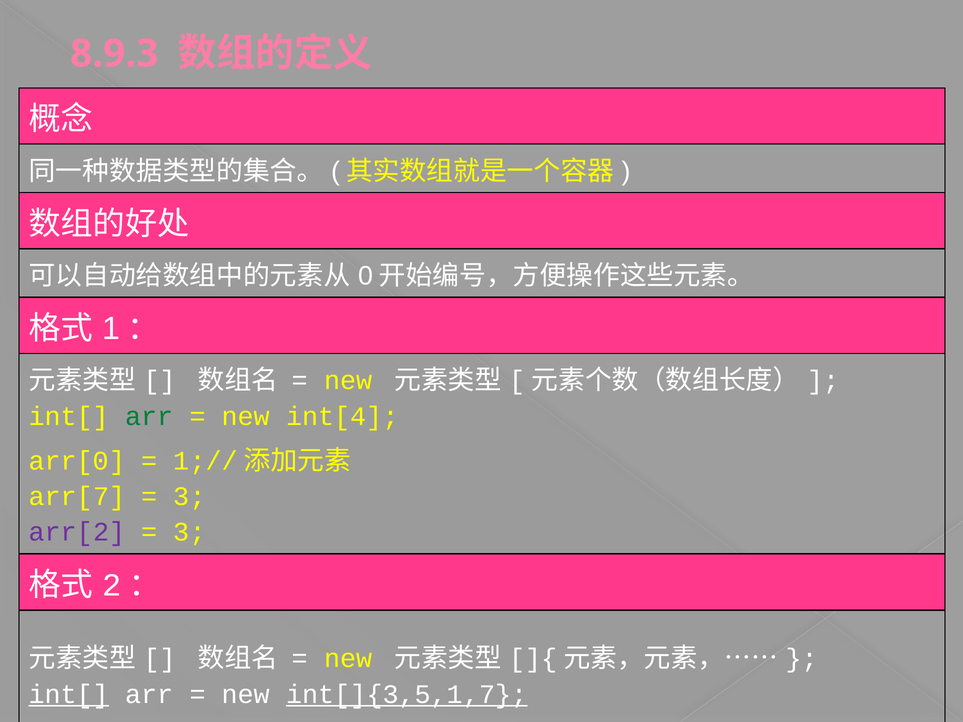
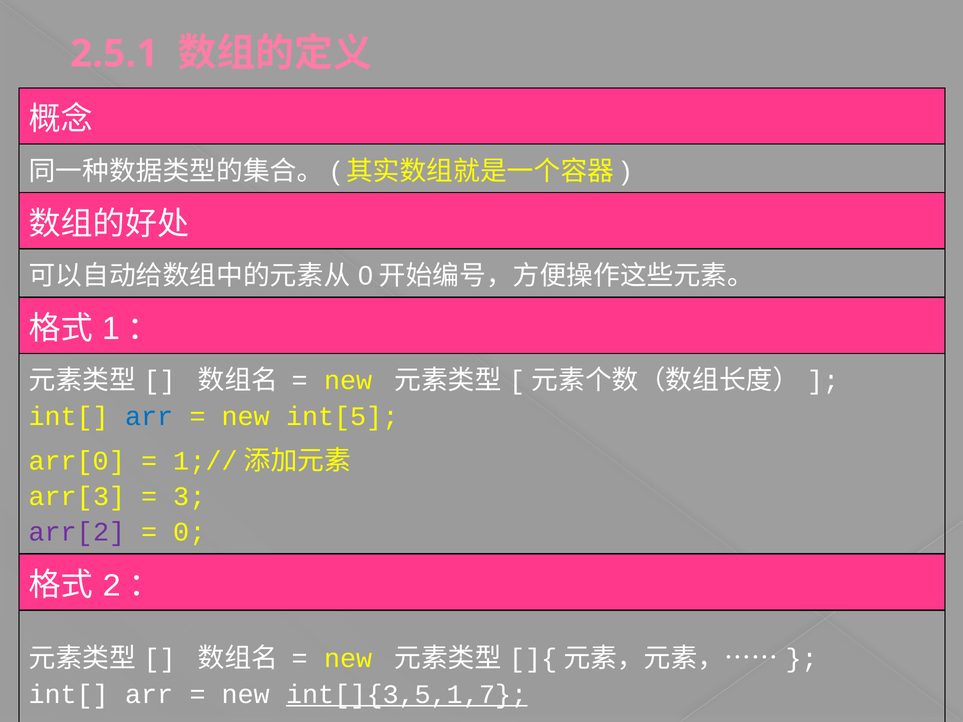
8.9.3: 8.9.3 -> 2.5.1 (114, 54)
arr colour: green -> blue (149, 416)
int[4: int[4 -> int[5 (342, 416)
arr[7: arr[7 -> arr[3 (77, 497)
3: 3 -> 0 (190, 532)
int[ underline: present -> none (69, 694)
